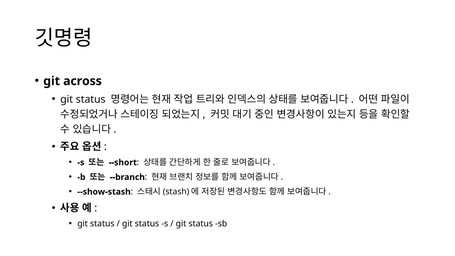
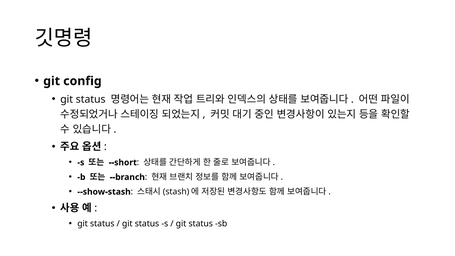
across: across -> config (82, 81)
